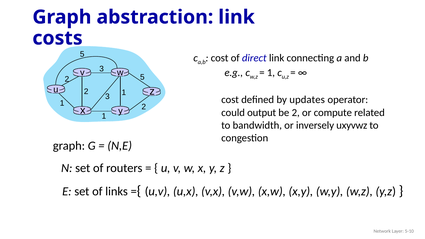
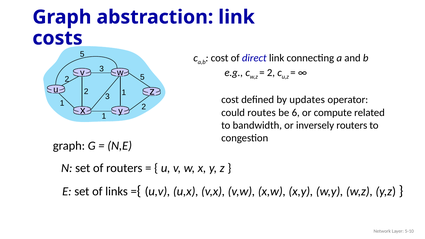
1: 1 -> 2 (271, 73)
output: output -> routes (262, 113)
be 2: 2 -> 6 (296, 113)
inversely uxyvwz: uxyvwz -> routers (352, 125)
